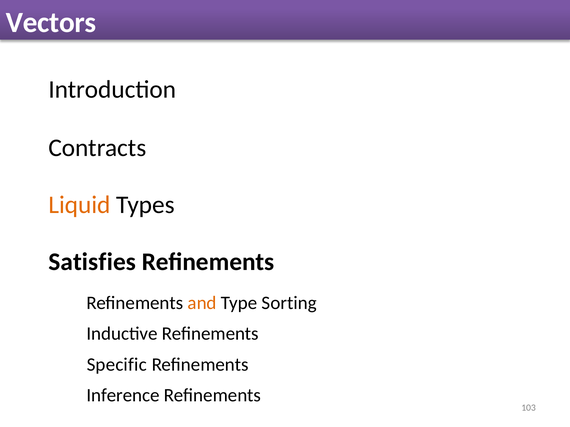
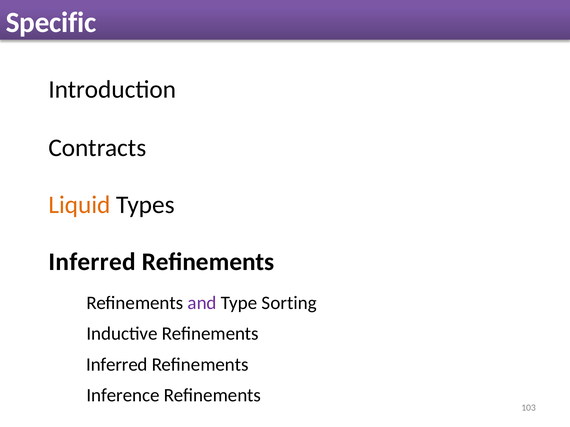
Vectors: Vectors -> Specific (51, 22)
Satisfies: Satisfies -> Inferred (92, 262)
and colour: orange -> purple (202, 303)
Specific: Specific -> Inferred (117, 365)
